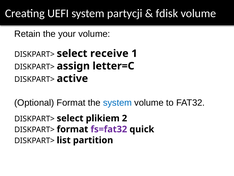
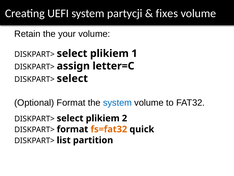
fdisk: fdisk -> fixes (167, 13)
receive: receive -> plikiem (109, 53)
active: active -> select (72, 78)
fs=fat32 colour: purple -> orange (109, 129)
